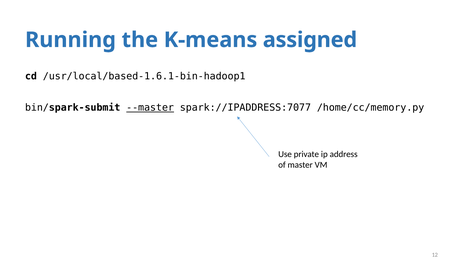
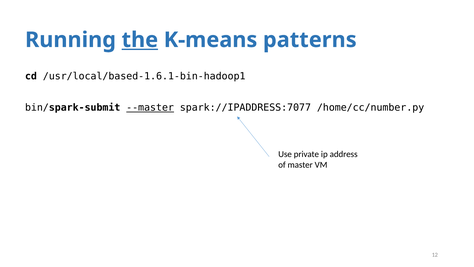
the underline: none -> present (140, 40)
assigned: assigned -> patterns (310, 40)
/home/cc/memory.py: /home/cc/memory.py -> /home/cc/number.py (371, 107)
